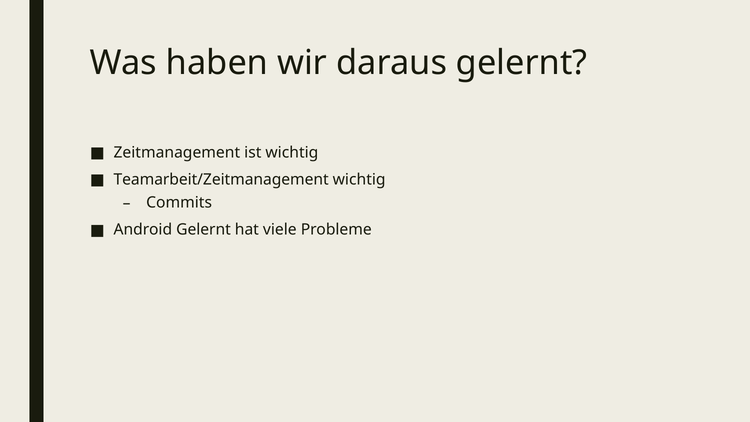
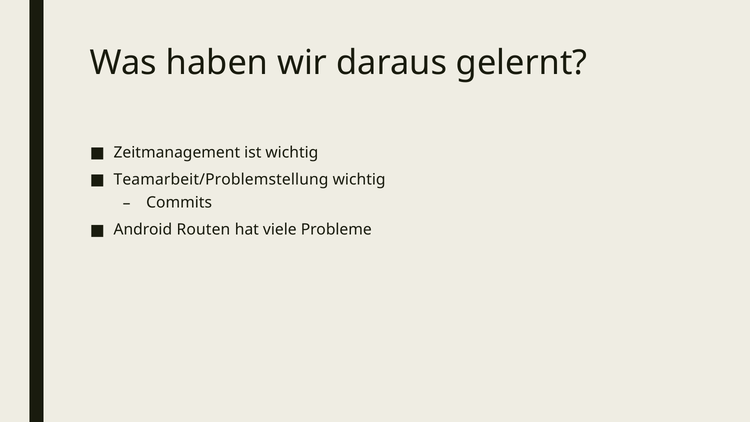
Teamarbeit/Zeitmanagement: Teamarbeit/Zeitmanagement -> Teamarbeit/Problemstellung (221, 179)
Android Gelernt: Gelernt -> Routen (203, 230)
